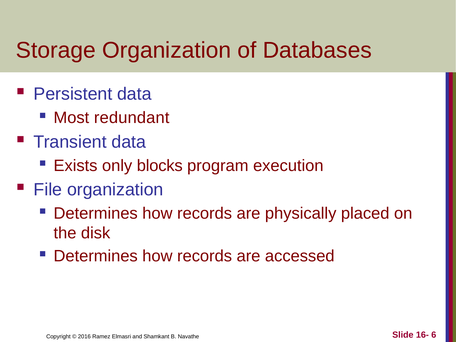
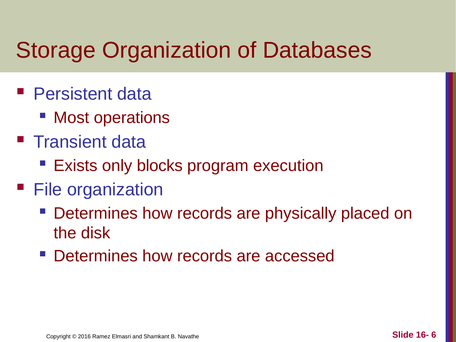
redundant: redundant -> operations (132, 118)
